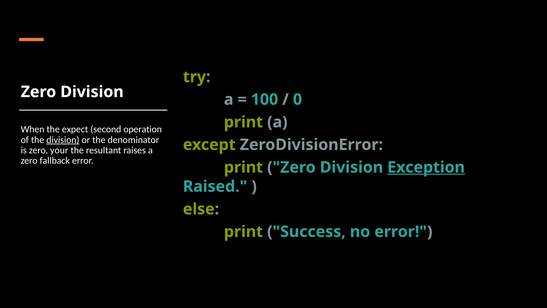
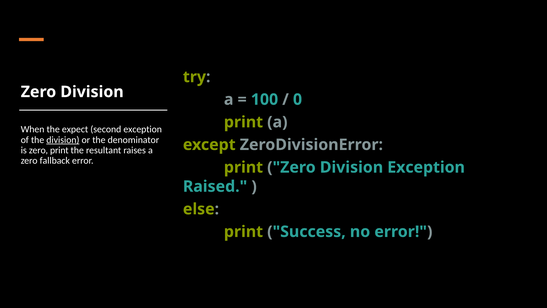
second operation: operation -> exception (143, 129)
zero your: your -> print (59, 150)
Exception underline: present -> none (426, 167)
